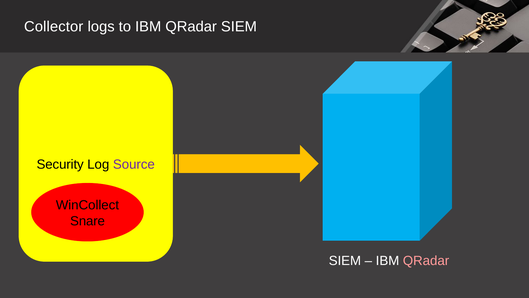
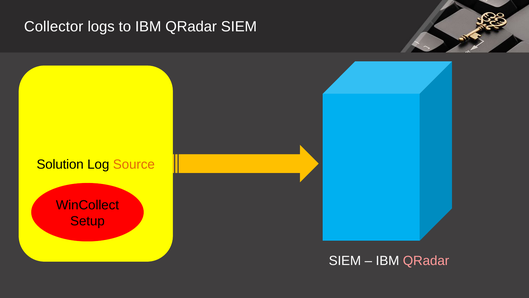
Security: Security -> Solution (60, 164)
Source colour: purple -> orange (134, 164)
Snare: Snare -> Setup (87, 221)
